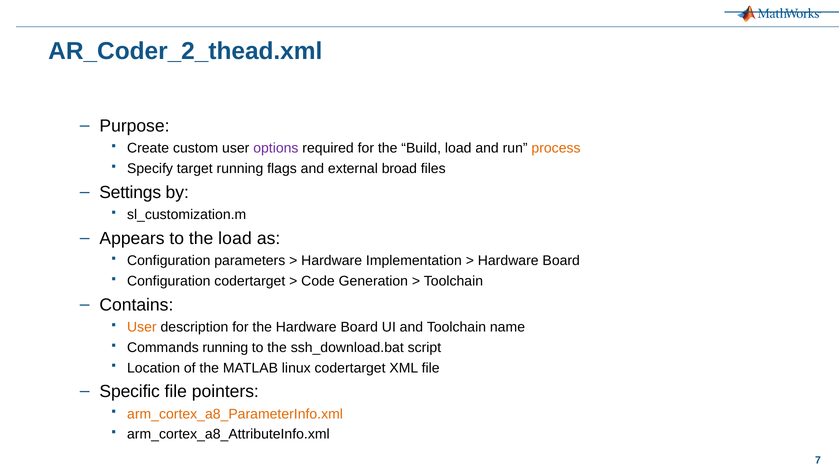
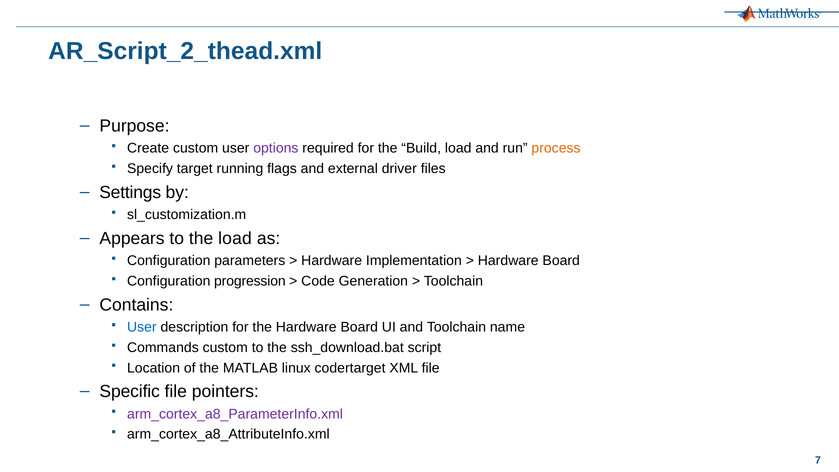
AR_Coder_2_thead.xml: AR_Coder_2_thead.xml -> AR_Script_2_thead.xml (185, 51)
broad: broad -> driver (399, 169)
Configuration codertarget: codertarget -> progression (250, 281)
User colour: orange -> blue (142, 327)
Commands running: running -> custom (225, 347)
arm_cortex_a8_ParameterInfo.xml colour: orange -> purple (235, 414)
